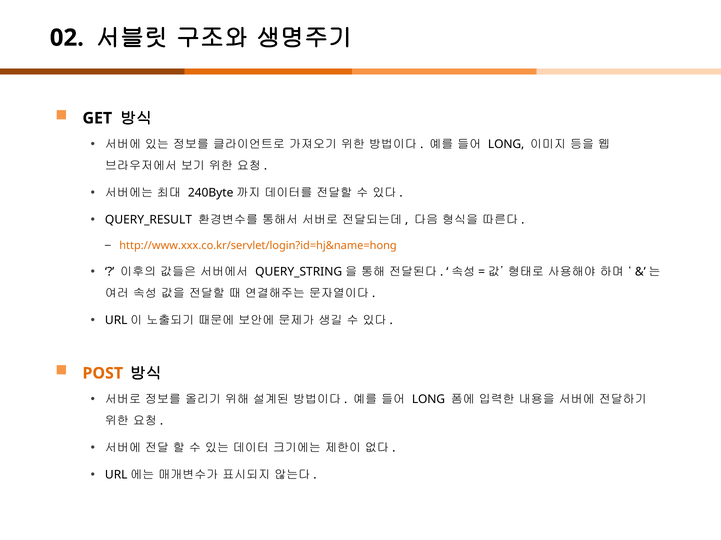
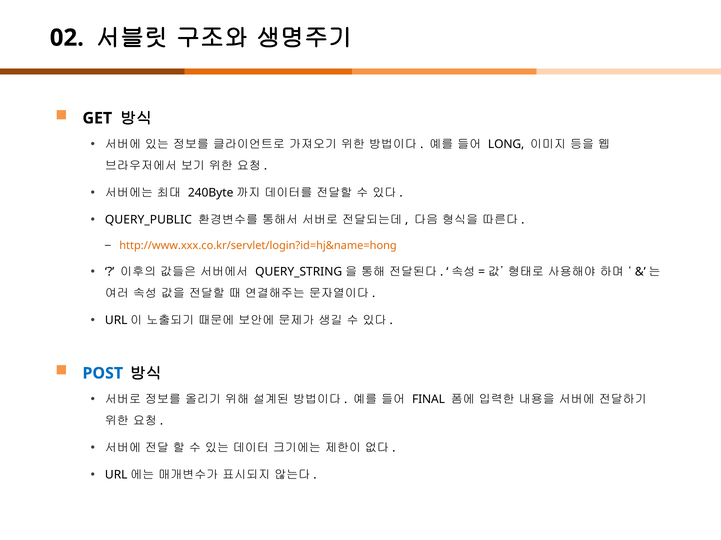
QUERY_RESULT: QUERY_RESULT -> QUERY_PUBLIC (148, 220)
POST colour: orange -> blue (103, 374)
LONG: LONG -> FINAL (429, 400)
